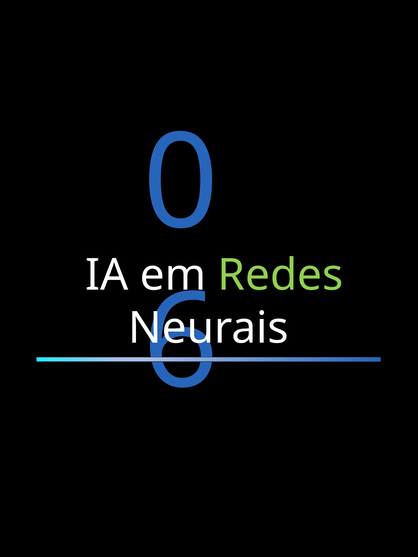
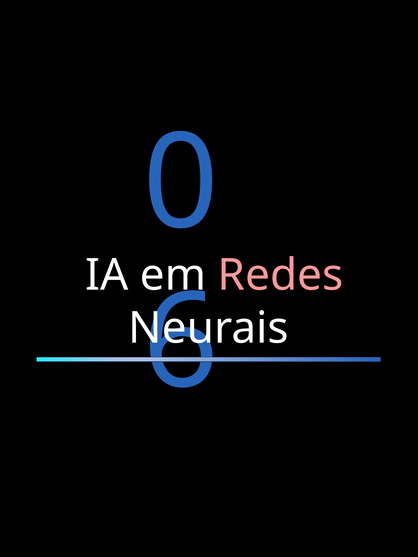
Redes colour: light green -> pink (280, 275)
